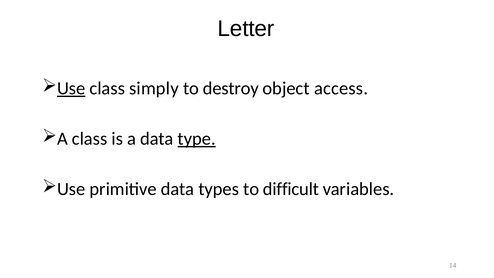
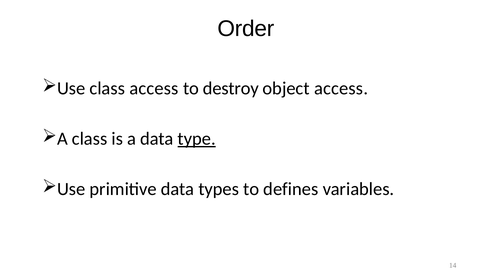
Letter: Letter -> Order (246, 29)
Use underline: present -> none (71, 88)
class simply: simply -> access (154, 88)
difficult: difficult -> defines (291, 189)
